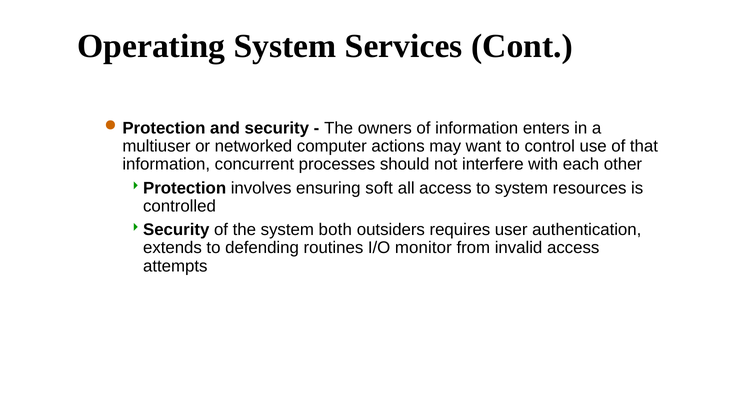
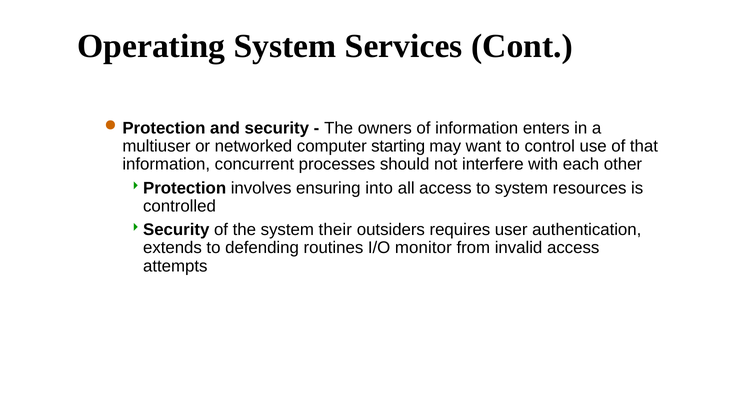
actions: actions -> starting (398, 146)
soft: soft -> into (379, 188)
both: both -> their (335, 230)
